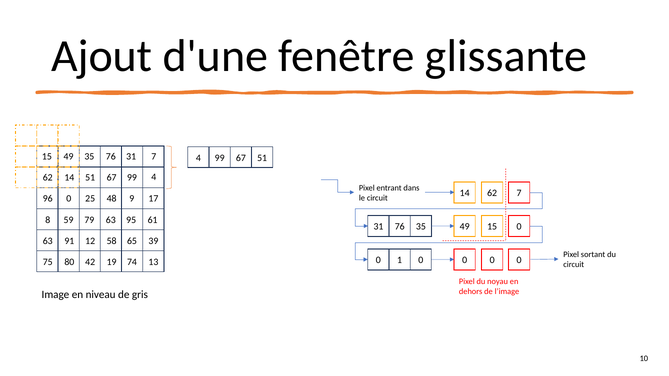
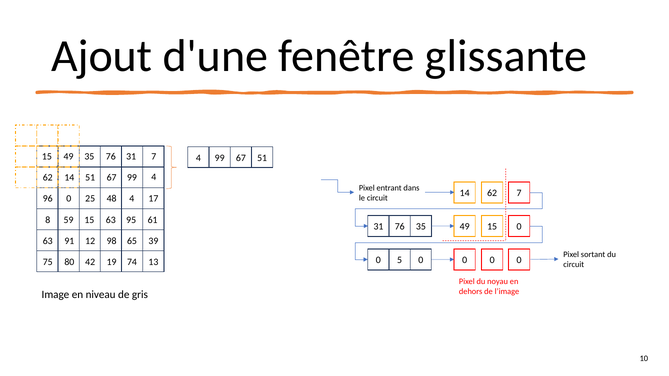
48 9: 9 -> 4 (132, 199)
59 79: 79 -> 15 (89, 220)
58: 58 -> 98 (112, 241)
1: 1 -> 5 (400, 260)
